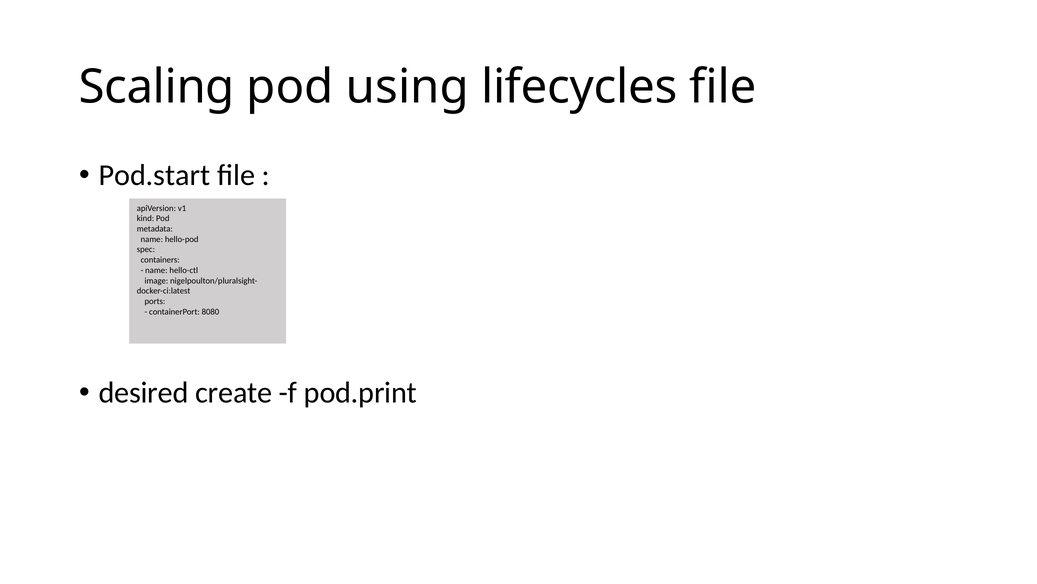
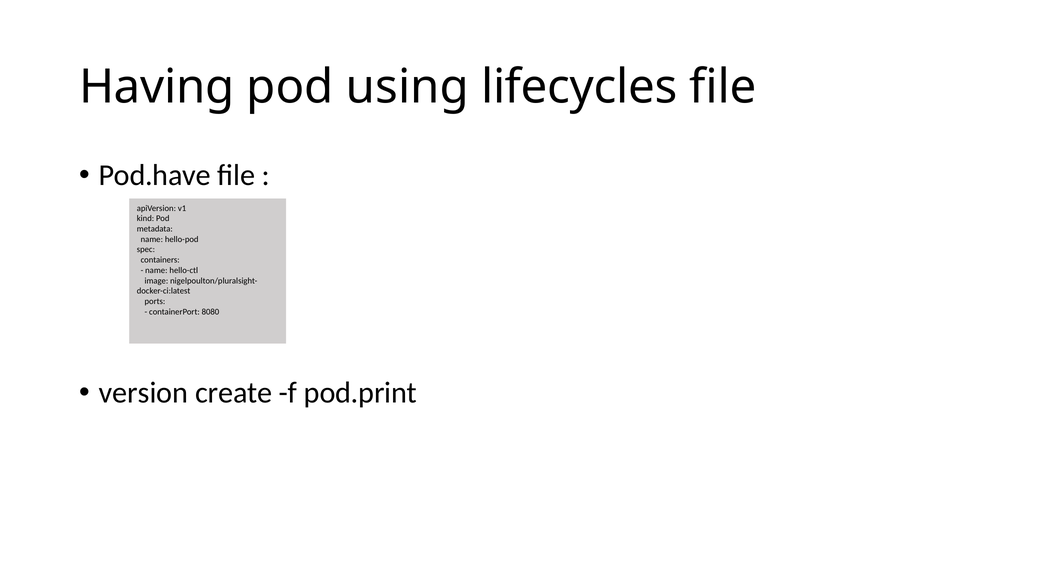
Scaling: Scaling -> Having (157, 87)
Pod.start: Pod.start -> Pod.have (155, 175)
desired: desired -> version (143, 392)
